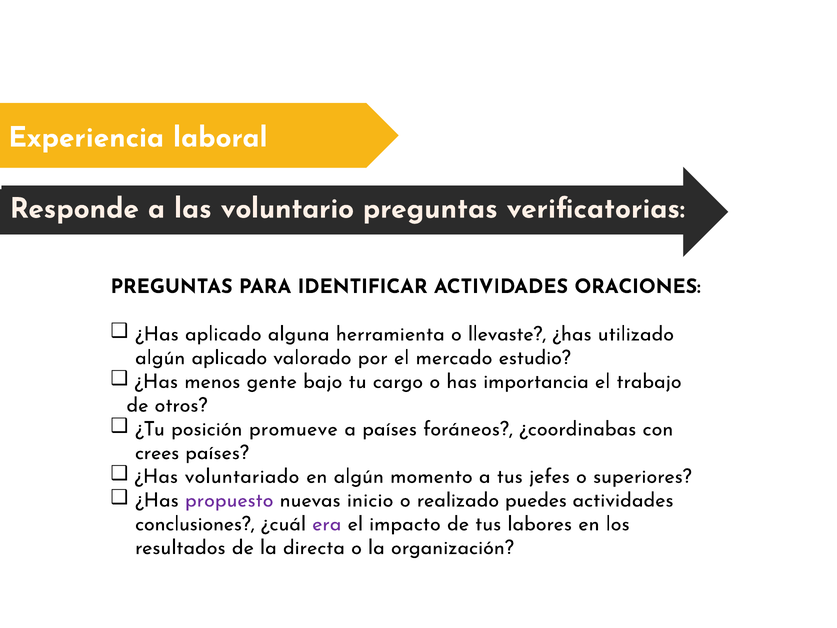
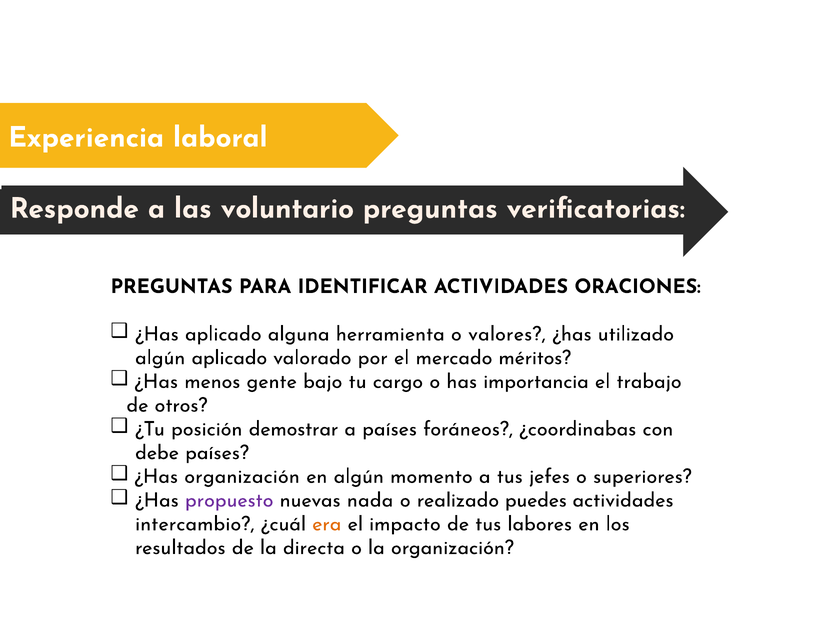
llevaste: llevaste -> valores (507, 334)
estudio: estudio -> méritos (535, 358)
promueve: promueve -> demostrar (294, 429)
crees: crees -> debe (157, 452)
¿Has voluntariado: voluntariado -> organización (242, 476)
inicio: inicio -> nada (370, 500)
conclusiones: conclusiones -> intercambio (195, 524)
era colour: purple -> orange (327, 524)
